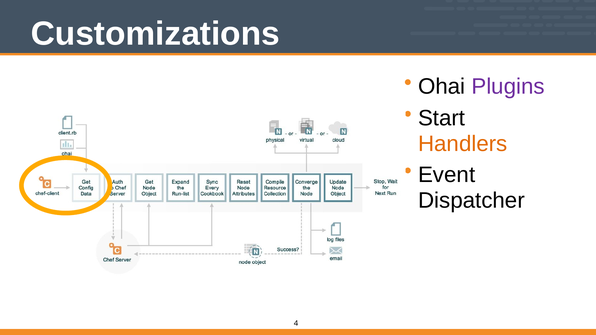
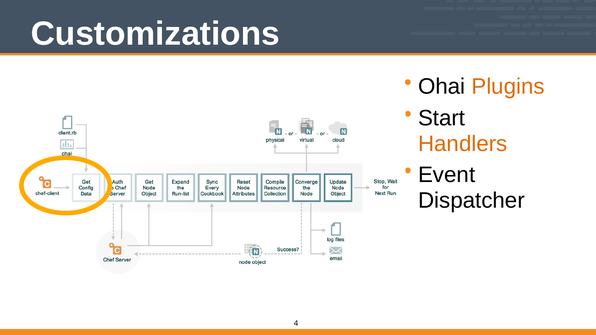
Plugins colour: purple -> orange (508, 86)
